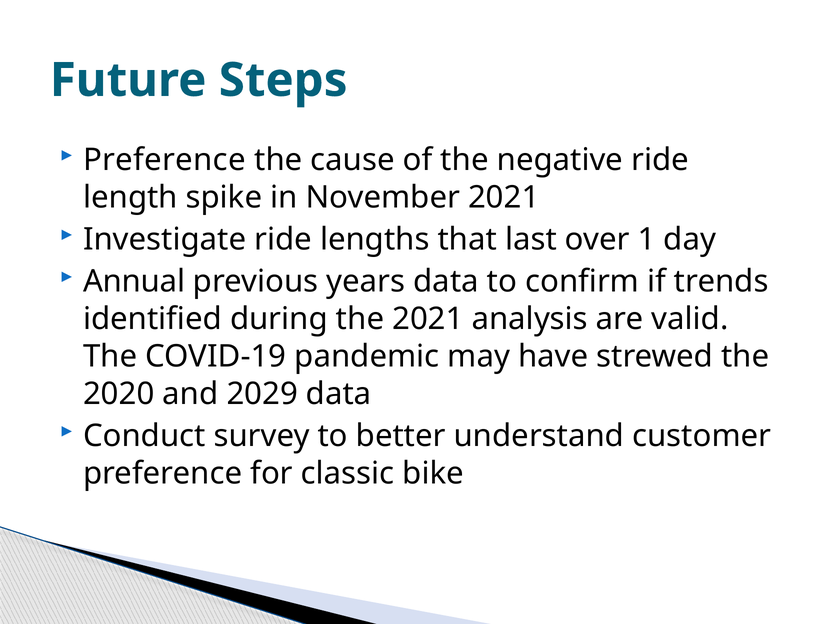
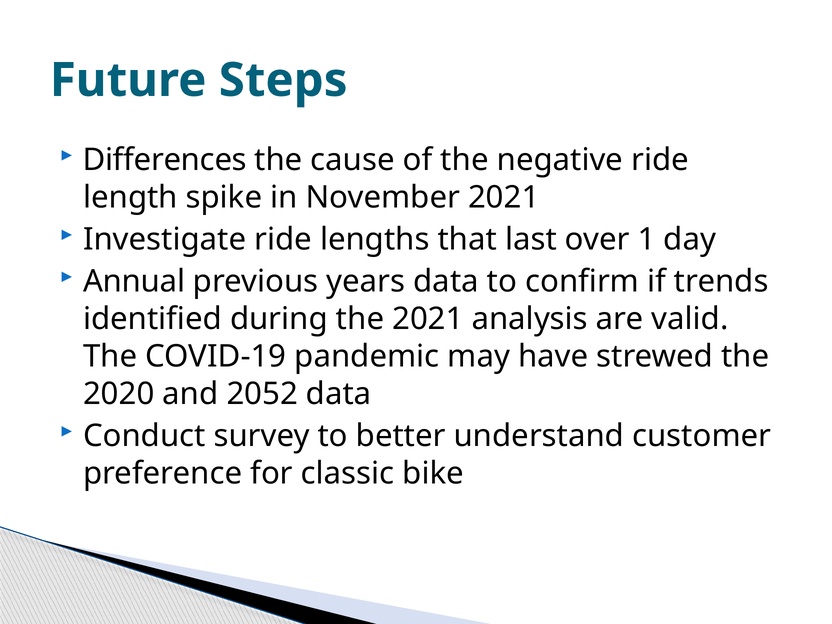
Preference: Preference -> Differences (165, 160)
2029: 2029 -> 2052 (262, 394)
